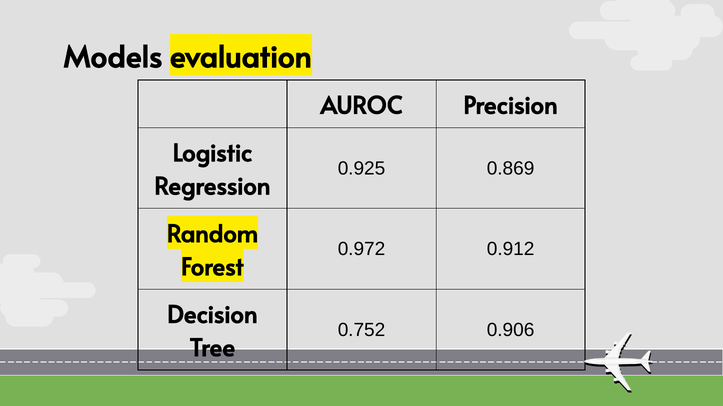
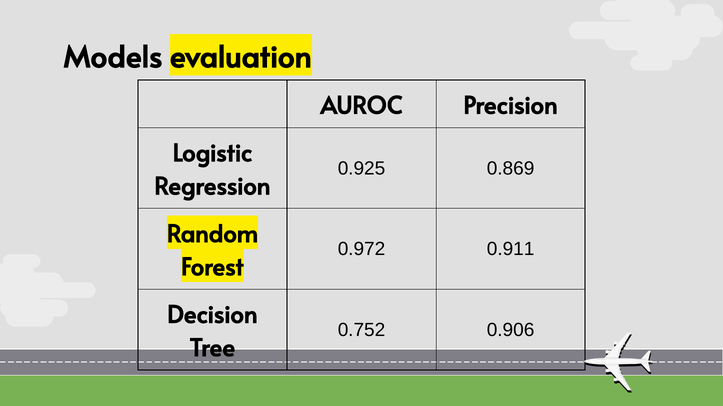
0.912: 0.912 -> 0.911 (511, 250)
